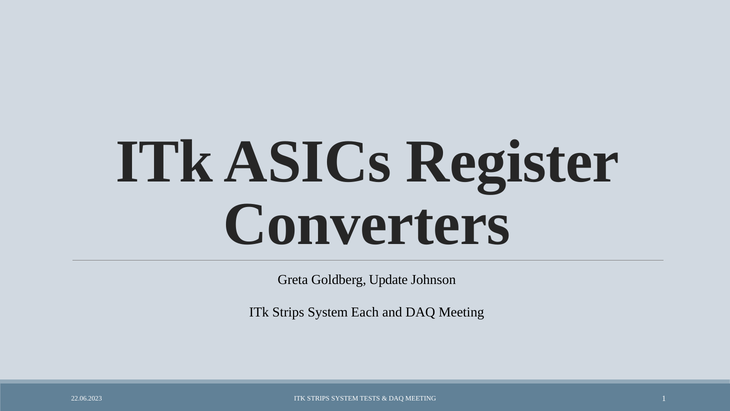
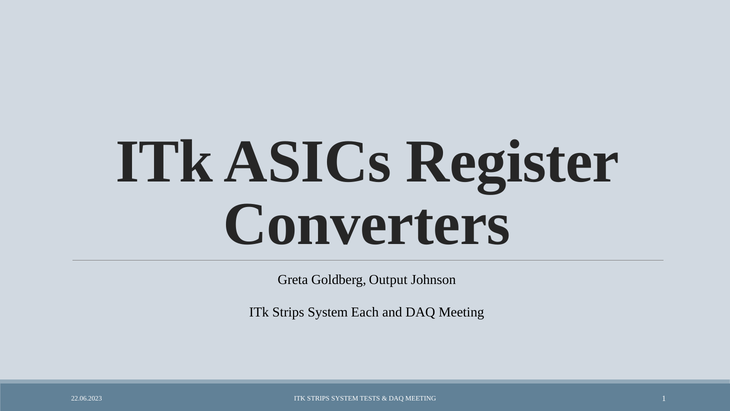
Update: Update -> Output (388, 279)
